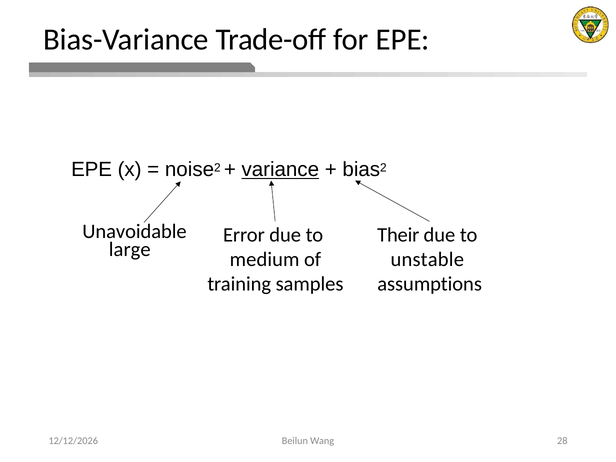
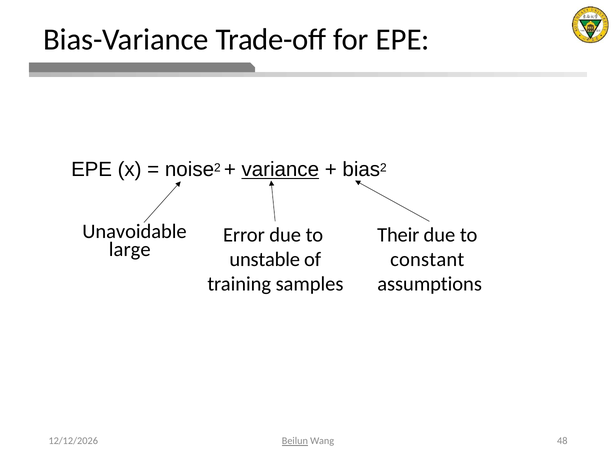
medium: medium -> unstable (265, 259)
unstable: unstable -> constant (427, 259)
Beilun underline: none -> present (295, 441)
28: 28 -> 48 (562, 441)
